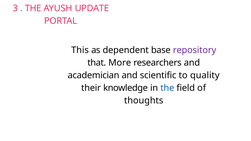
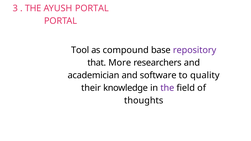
AYUSH UPDATE: UPDATE -> PORTAL (92, 8)
This: This -> Tool (80, 50)
dependent: dependent -> compound (126, 50)
scientific: scientific -> software (158, 75)
the colour: blue -> purple (167, 88)
